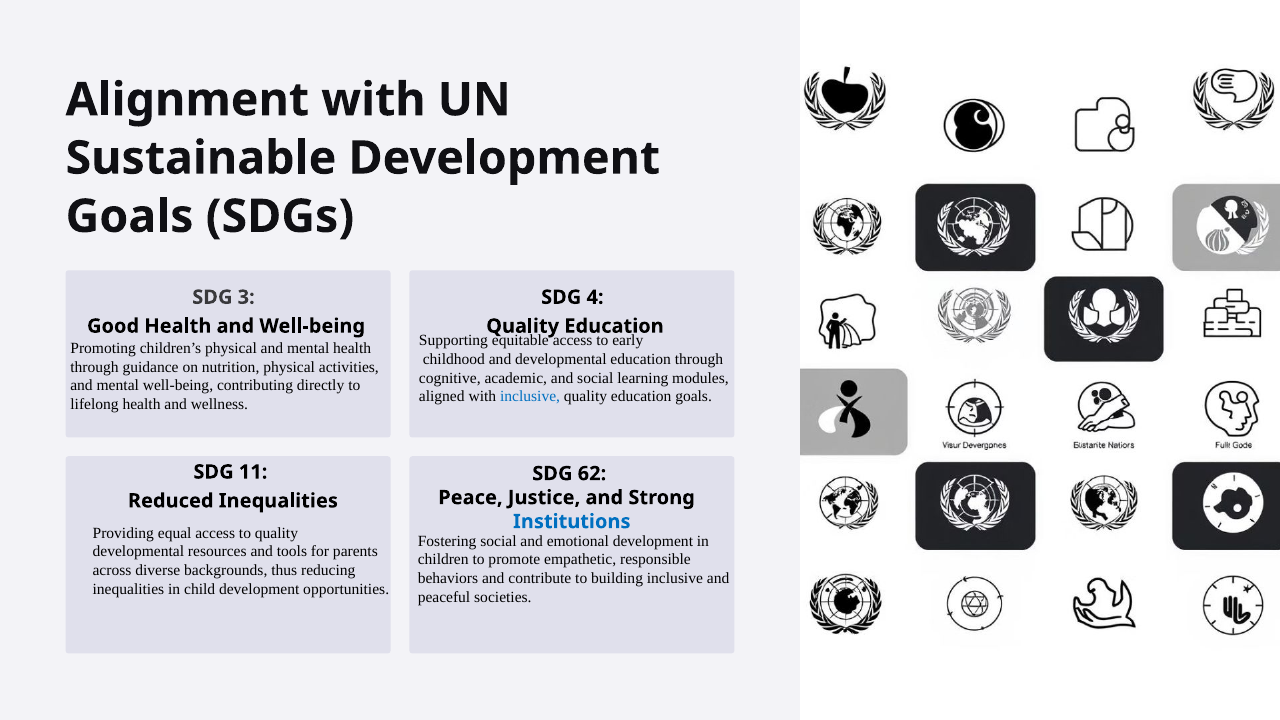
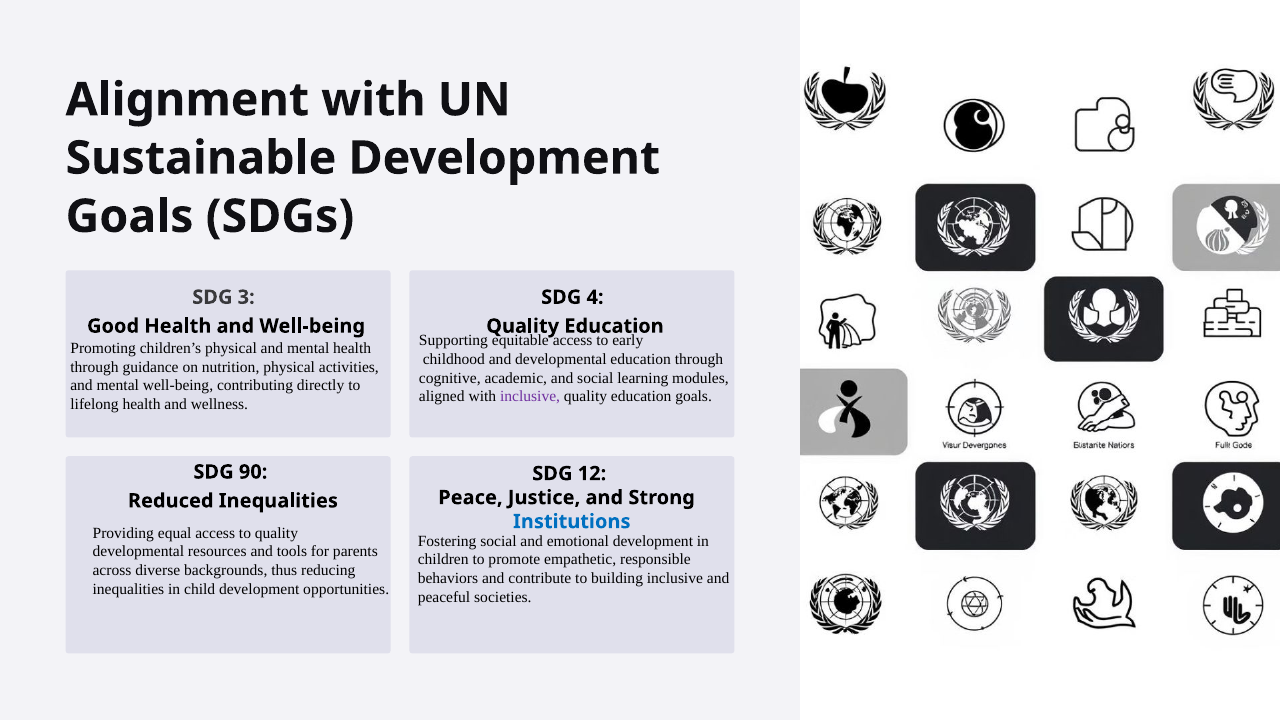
inclusive colour: blue -> purple (530, 397)
11: 11 -> 90 (253, 472)
62: 62 -> 12 (592, 474)
